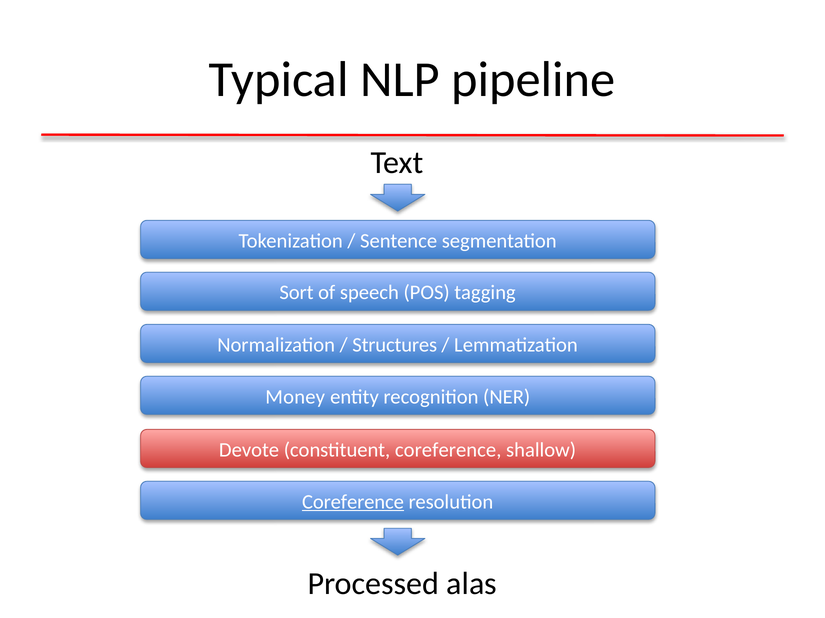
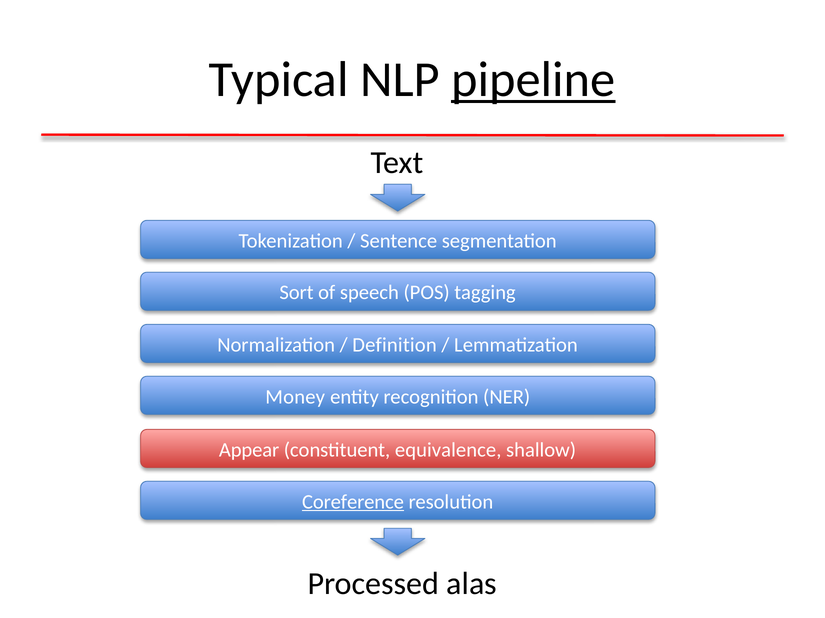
pipeline underline: none -> present (533, 80)
Structures: Structures -> Definition (395, 345)
Devote: Devote -> Appear (249, 450)
constituent coreference: coreference -> equivalence (448, 450)
